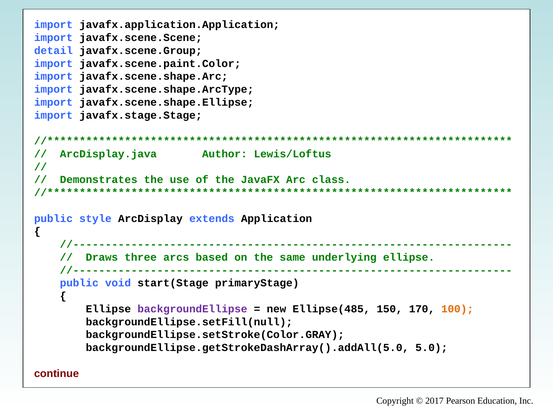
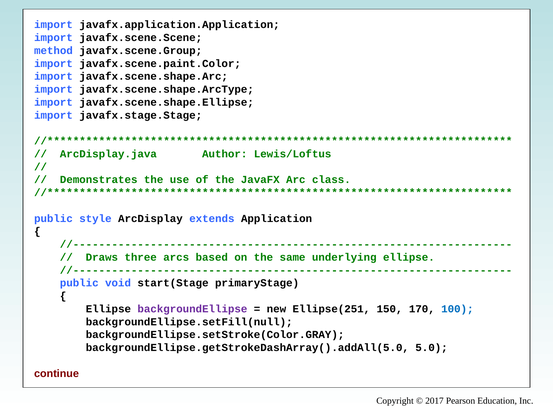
detail: detail -> method (53, 51)
Ellipse(485: Ellipse(485 -> Ellipse(251 (331, 309)
100 colour: orange -> blue (457, 309)
